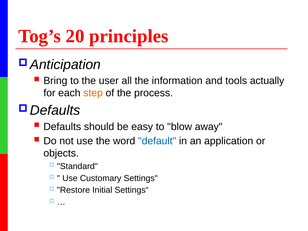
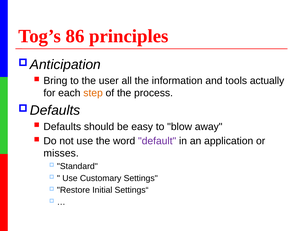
20: 20 -> 86 (75, 36)
default colour: blue -> purple (157, 141)
objects: objects -> misses (61, 153)
